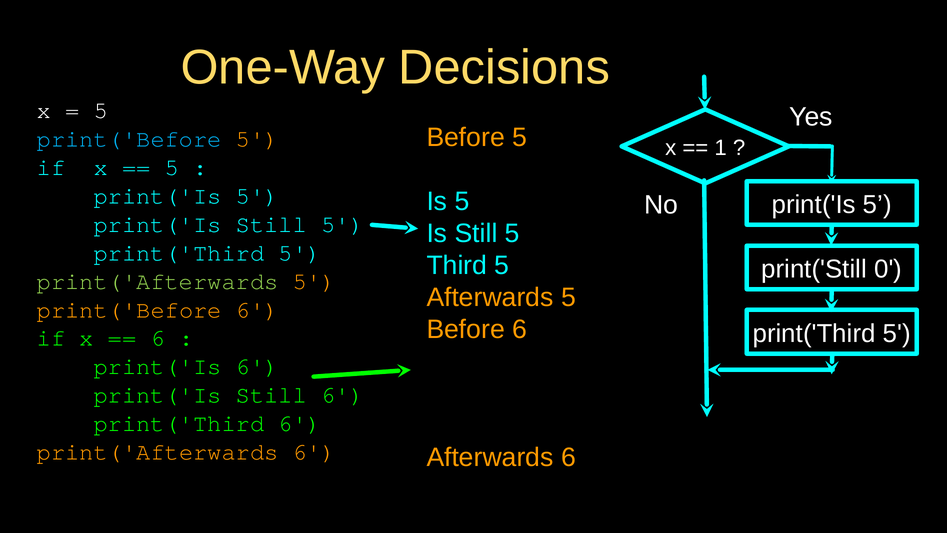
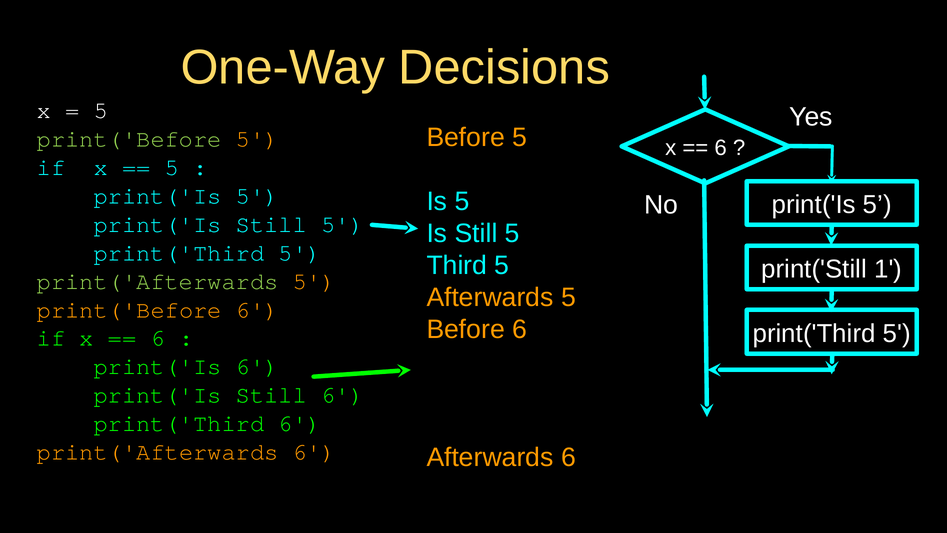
print('Before colour: light blue -> light green (129, 139)
1: 1 -> 6 (721, 148)
0: 0 -> 1 (888, 269)
